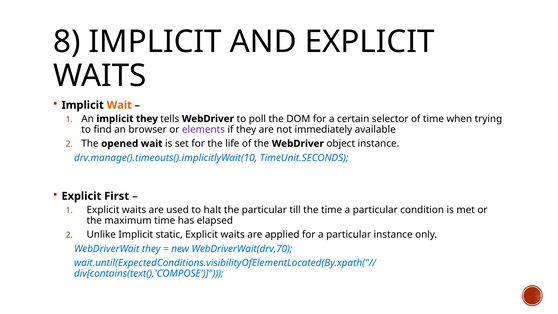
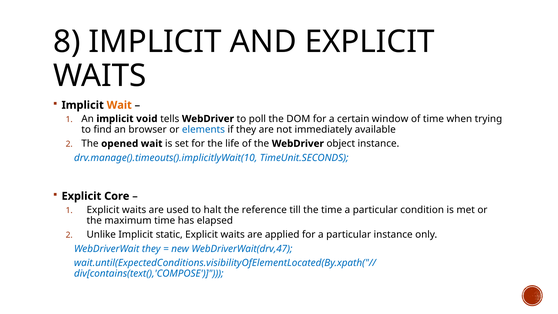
implicit they: they -> void (147, 119)
selector: selector -> window (390, 119)
elements colour: purple -> blue (203, 129)
First: First -> Core (117, 196)
the particular: particular -> reference (264, 210)
WebDriverWait(drv,70: WebDriverWait(drv,70 -> WebDriverWait(drv,47 (242, 249)
